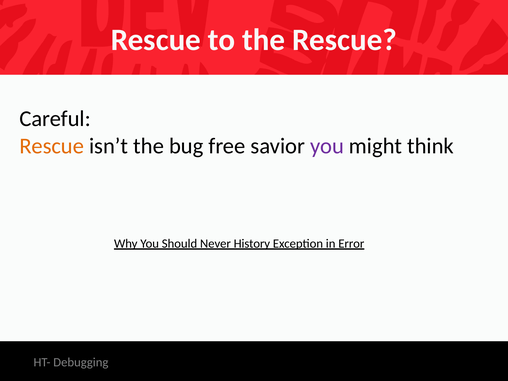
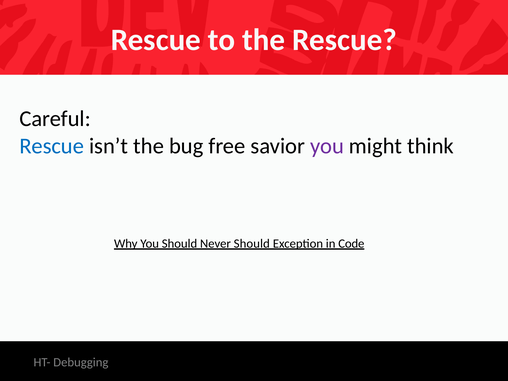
Rescue colour: orange -> blue (52, 146)
Never History: History -> Should (252, 243)
Error: Error -> Code (351, 243)
